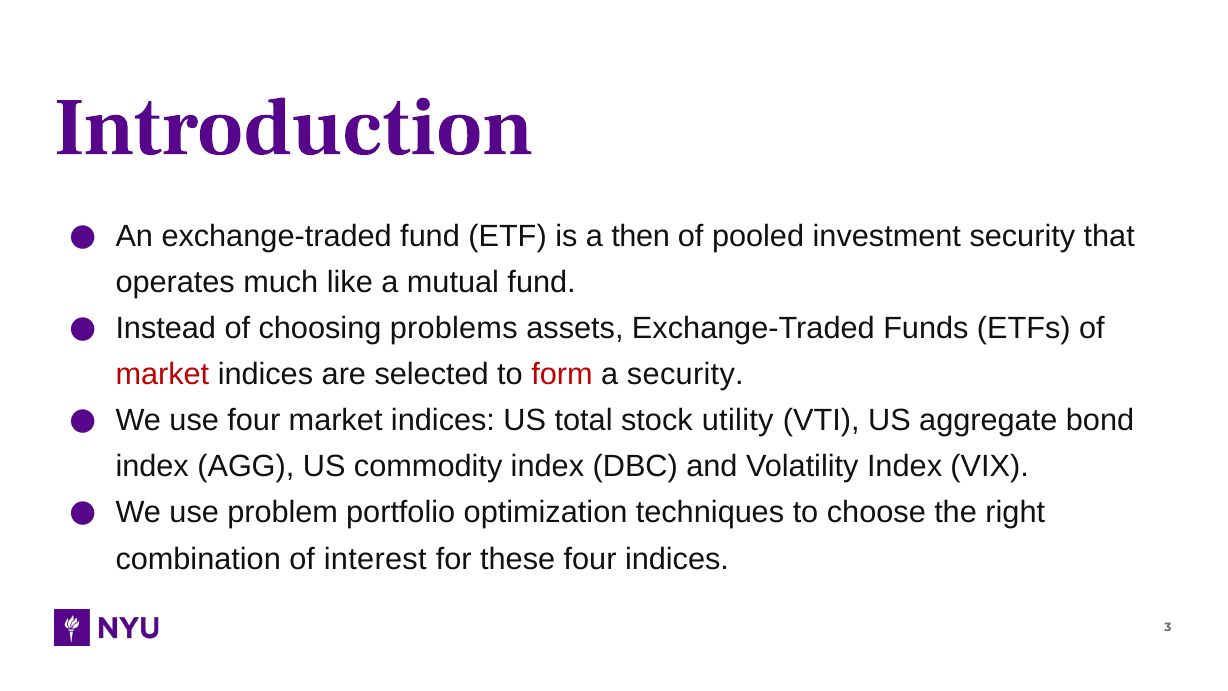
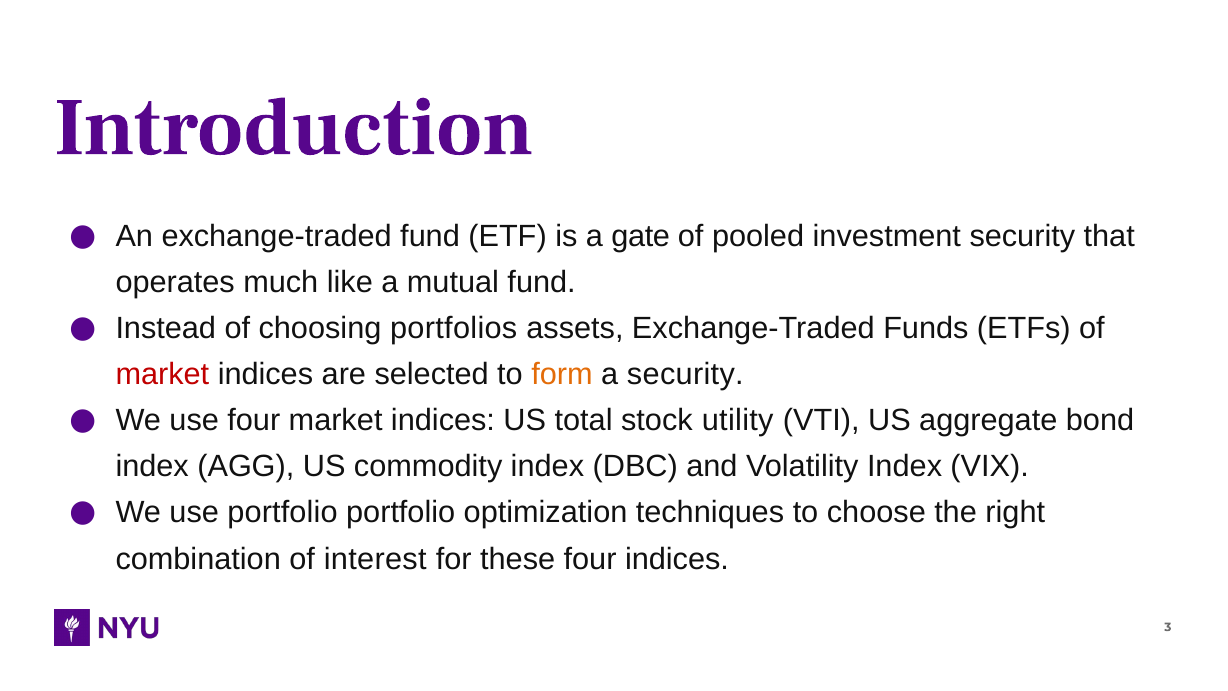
then: then -> gate (641, 237)
problems: problems -> portfolios (454, 329)
form colour: red -> orange (562, 375)
use problem: problem -> portfolio (283, 513)
